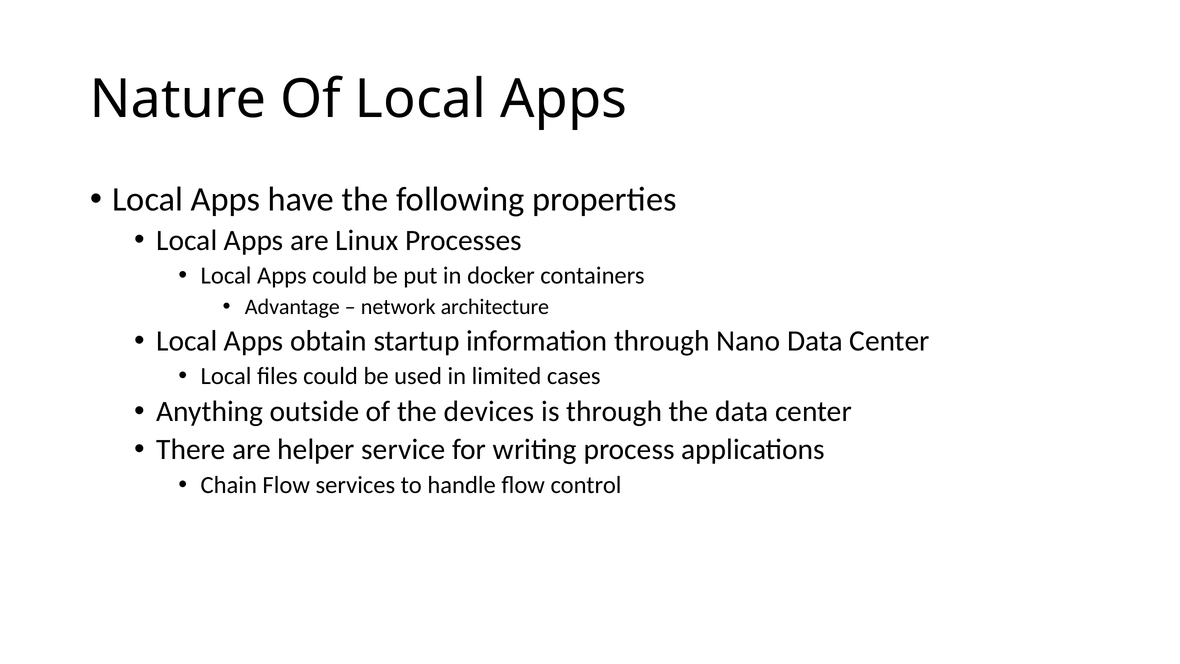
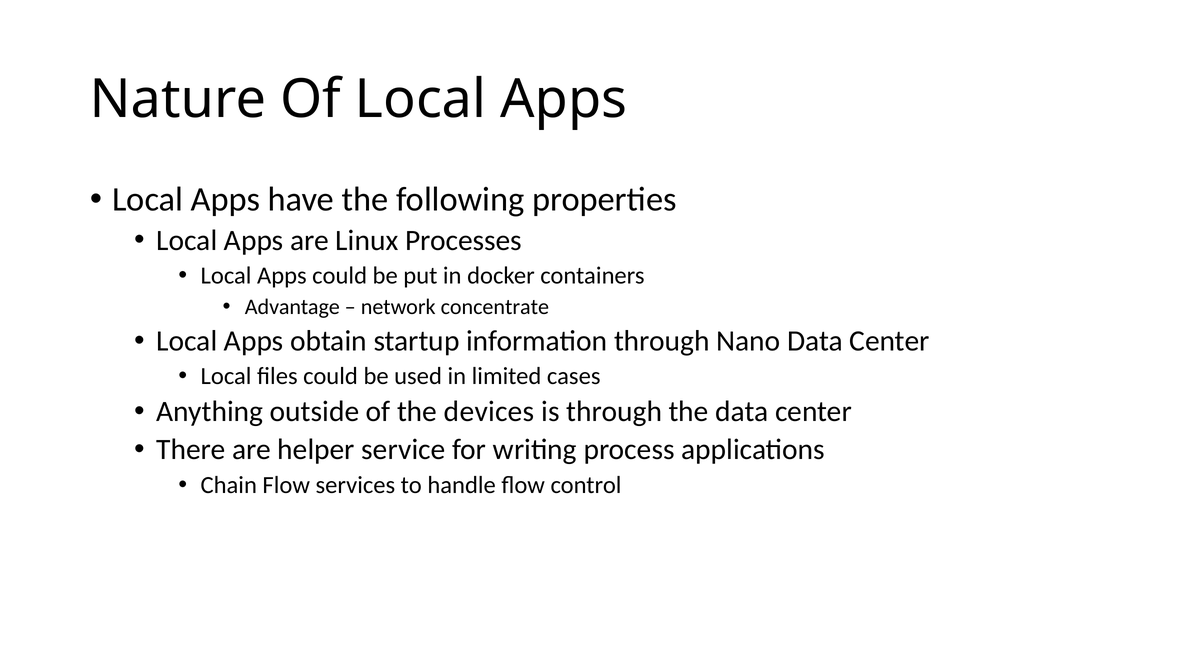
architecture: architecture -> concentrate (495, 307)
